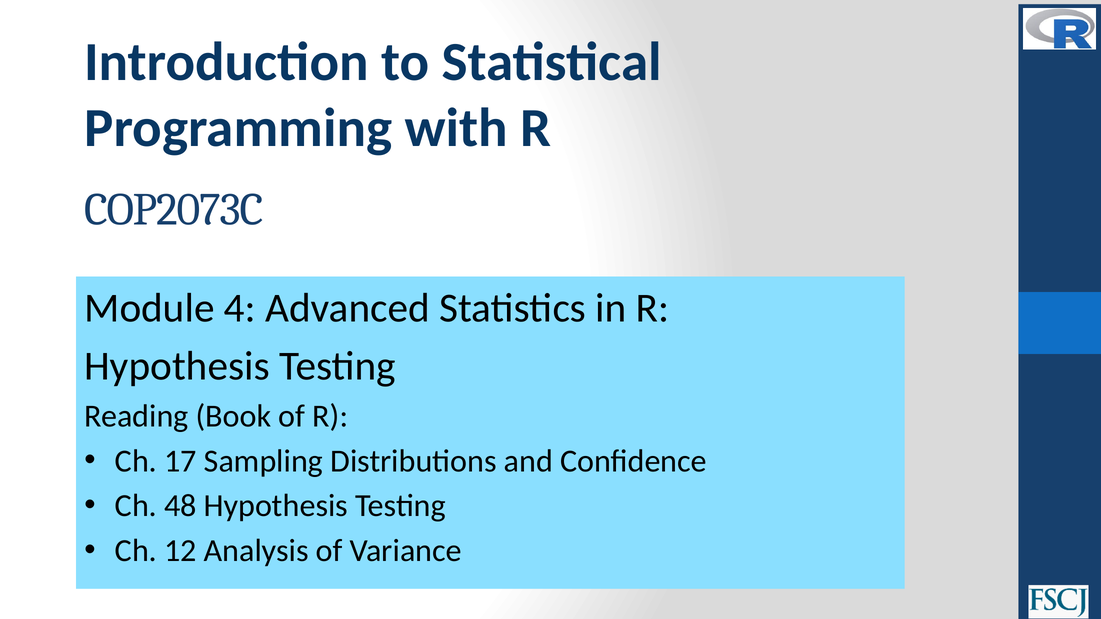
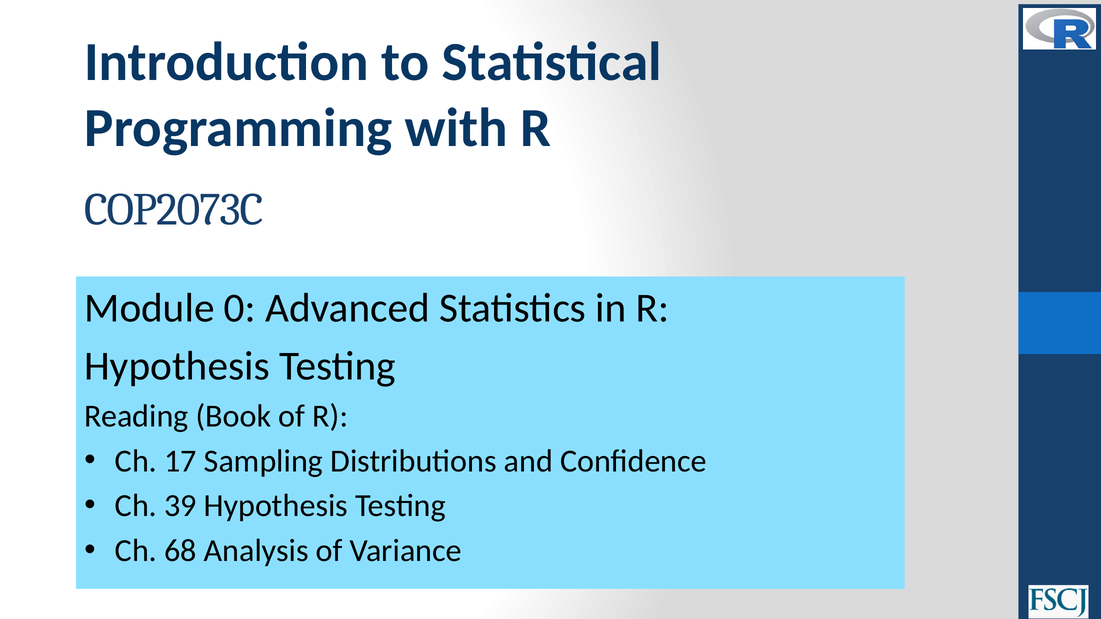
4: 4 -> 0 (240, 309)
48: 48 -> 39 (180, 506)
12: 12 -> 68 (180, 551)
